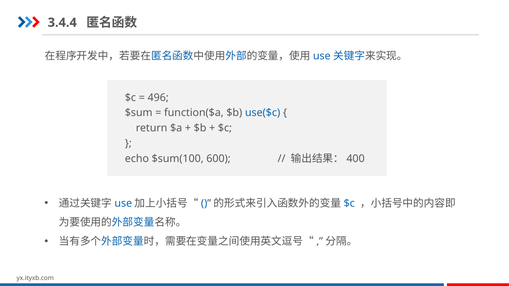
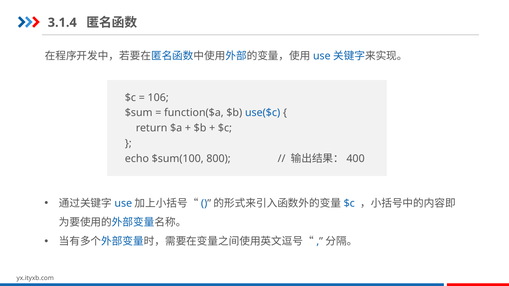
3.4.4: 3.4.4 -> 3.1.4 (62, 23)
496: 496 -> 106 (158, 98)
600: 600 -> 800 (219, 159)
